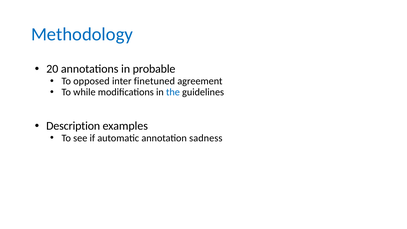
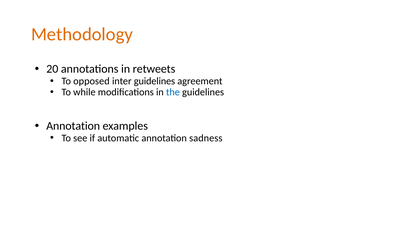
Methodology colour: blue -> orange (82, 34)
probable: probable -> retweets (154, 69)
inter finetuned: finetuned -> guidelines (155, 81)
Description: Description -> Annotation (73, 126)
